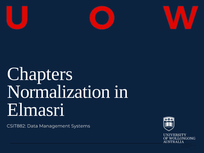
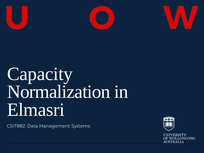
Chapters: Chapters -> Capacity (40, 74)
